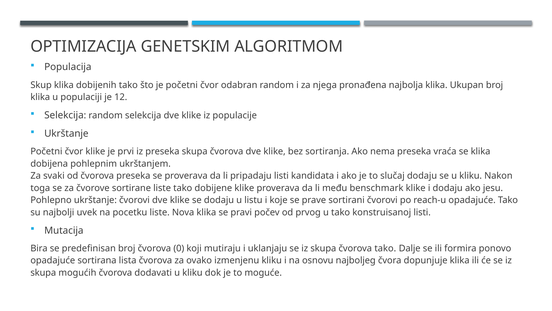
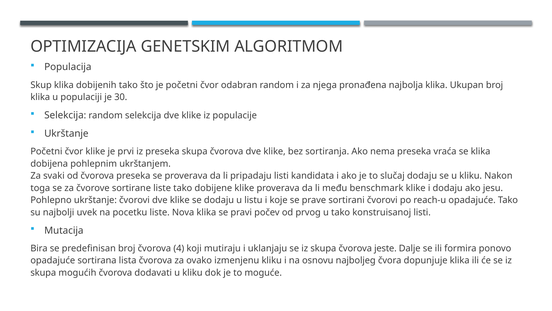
12: 12 -> 30 (121, 97)
0: 0 -> 4 (179, 248)
čvorova tako: tako -> jeste (385, 248)
